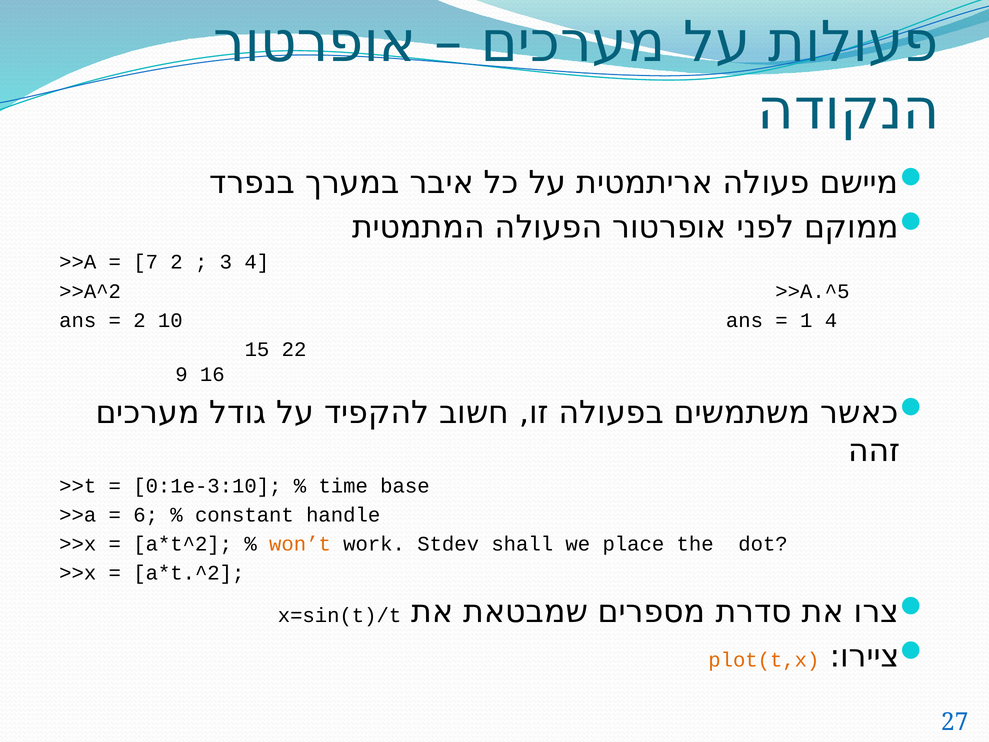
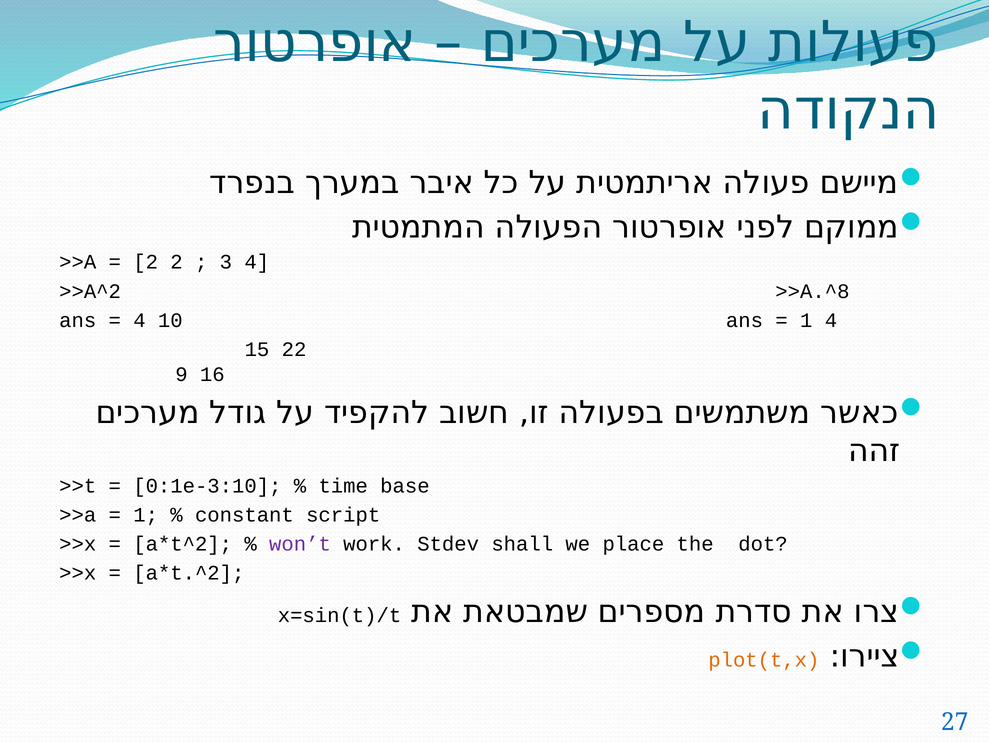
7: 7 -> 2 (146, 262)
>>A.^5: >>A.^5 -> >>A.^8 (812, 291)
2: 2 -> 4 (139, 320)
6: 6 -> 1 (146, 515)
handle: handle -> script (343, 515)
won’t colour: orange -> purple (300, 544)
